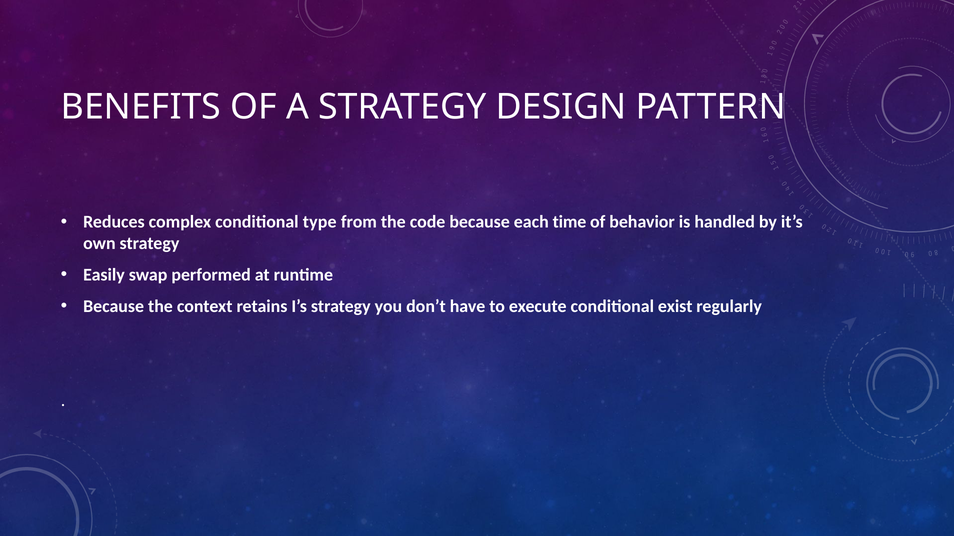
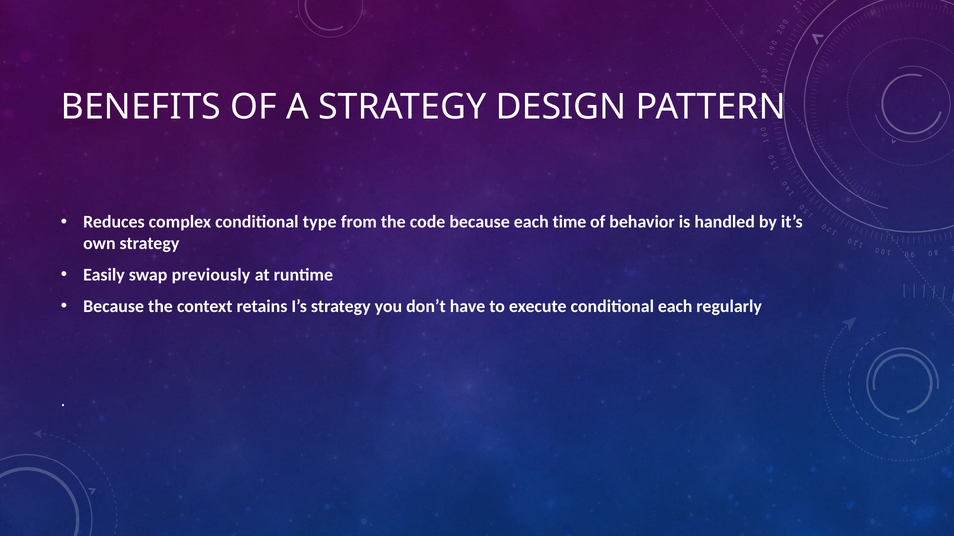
performed: performed -> previously (211, 275)
conditional exist: exist -> each (675, 307)
